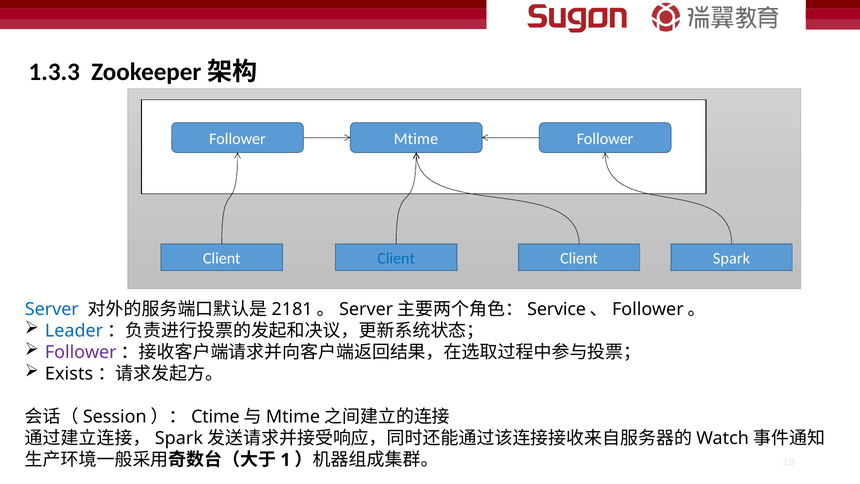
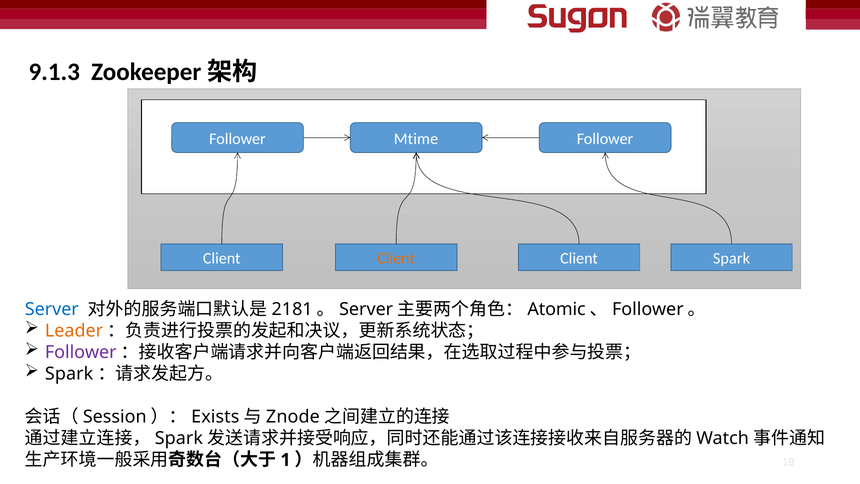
1.3.3: 1.3.3 -> 9.1.3 (54, 72)
Client colour: blue -> orange (396, 258)
Service: Service -> Atomic (557, 309)
Leader colour: blue -> orange (74, 331)
Exists: Exists -> Spark (69, 374)
Ctime: Ctime -> Exists (215, 417)
Mtime: Mtime -> Znode (293, 417)
